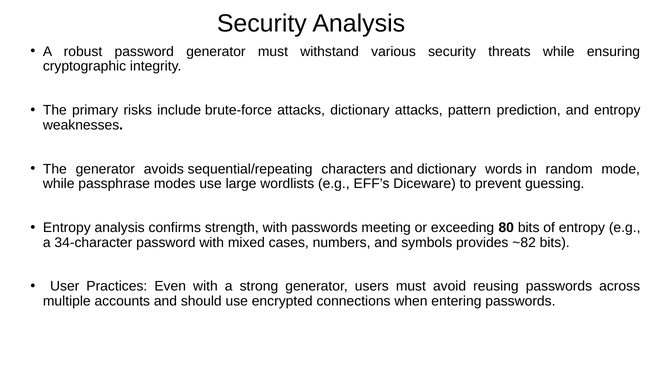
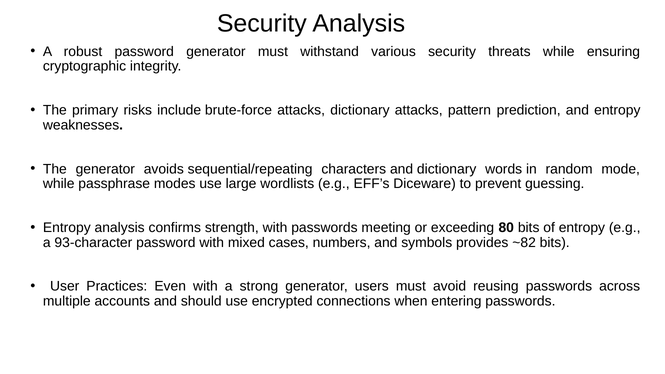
34-character: 34-character -> 93-character (93, 243)
